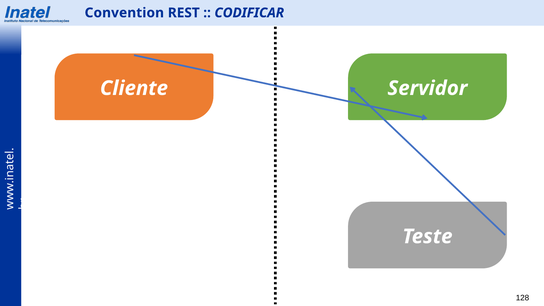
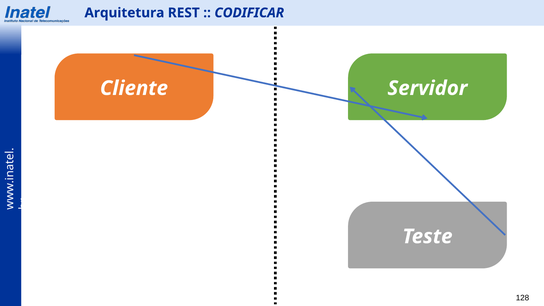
Convention: Convention -> Arquitetura (124, 13)
